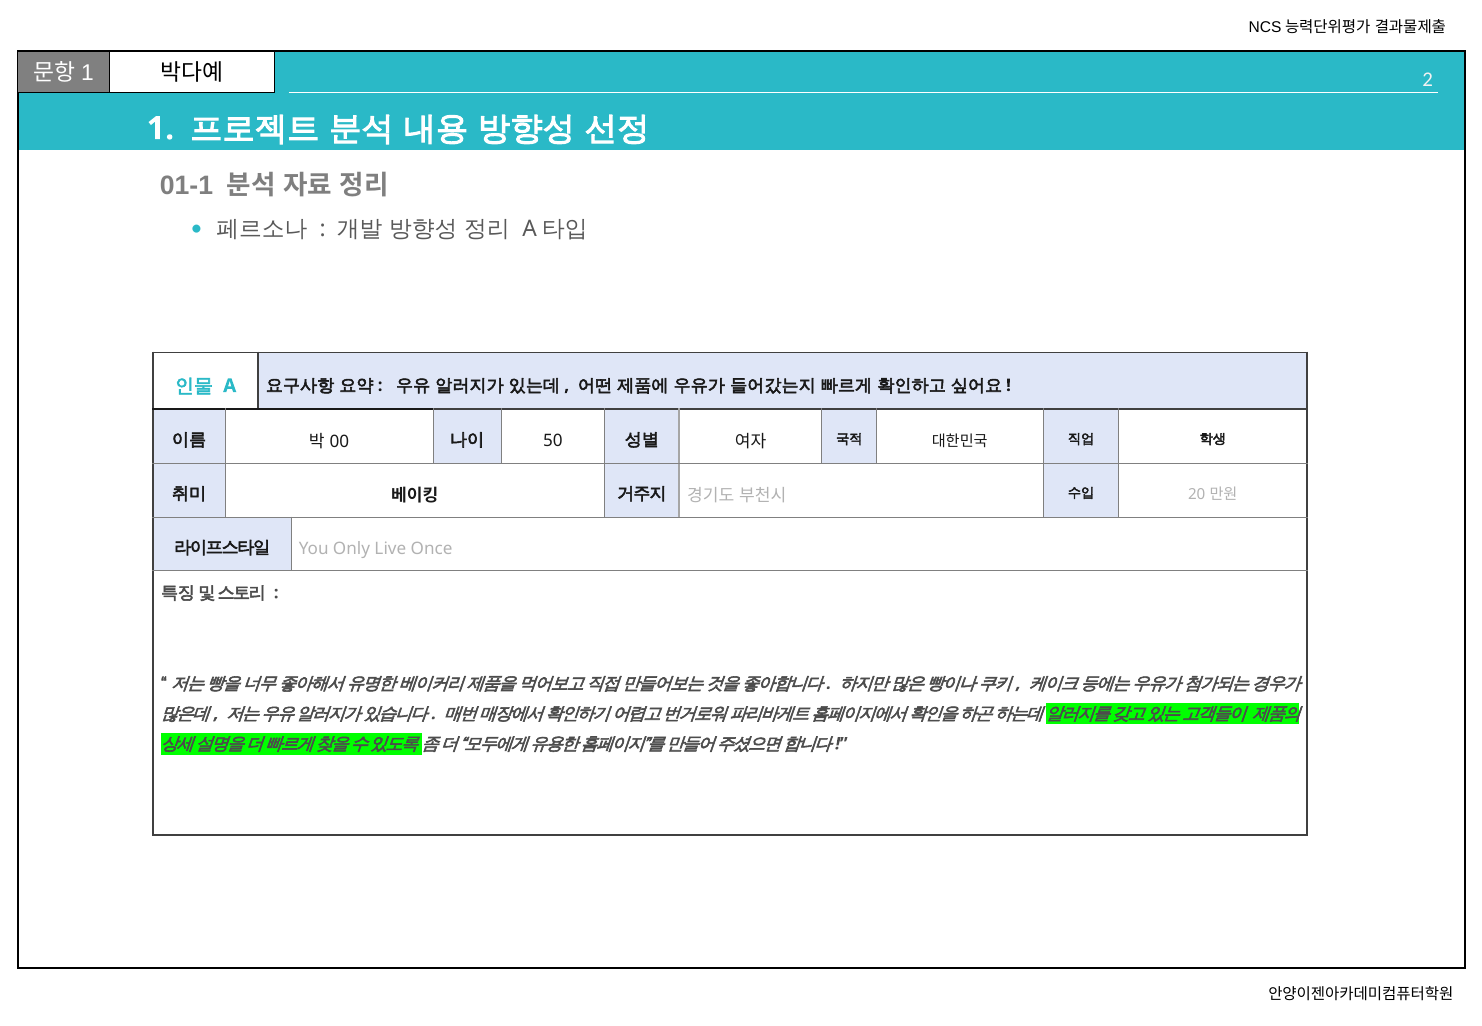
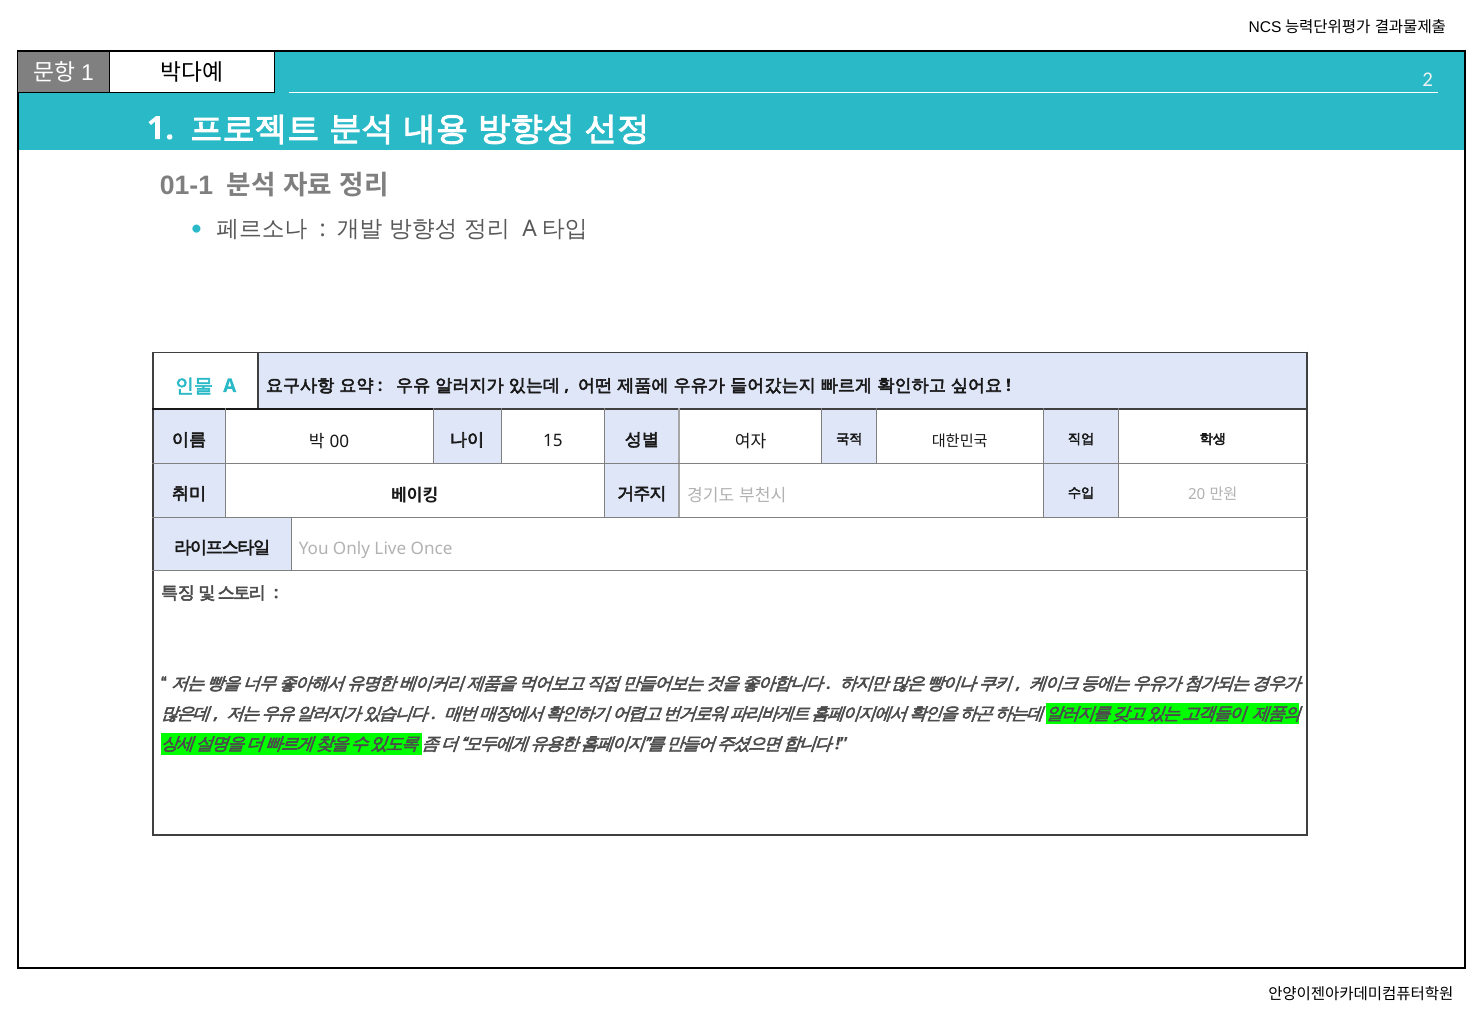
50: 50 -> 15 (553, 441)
